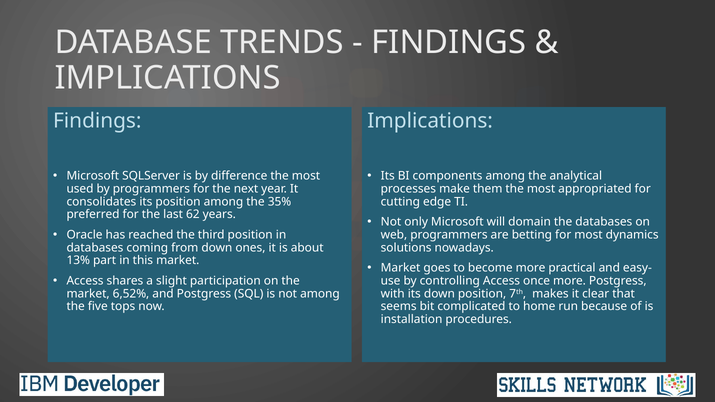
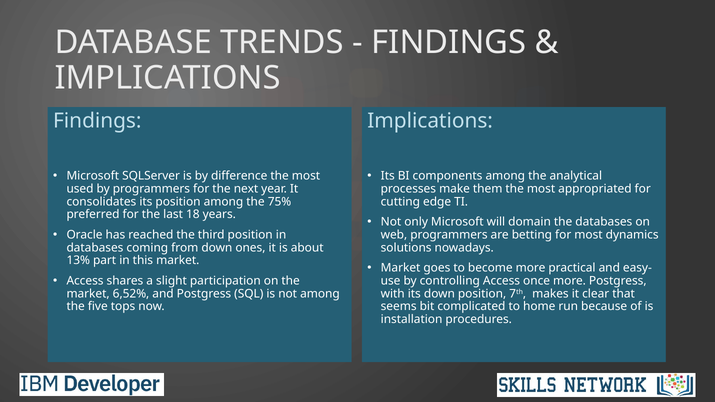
35%: 35% -> 75% (279, 202)
62: 62 -> 18 (193, 215)
